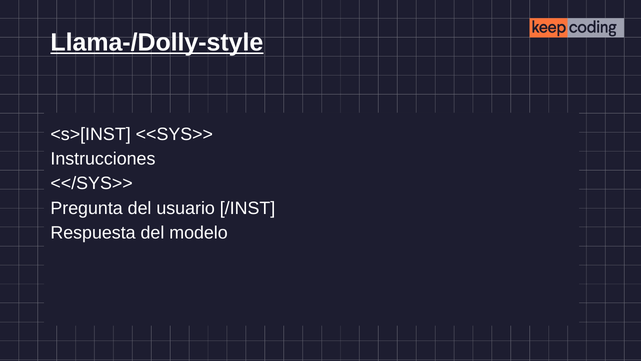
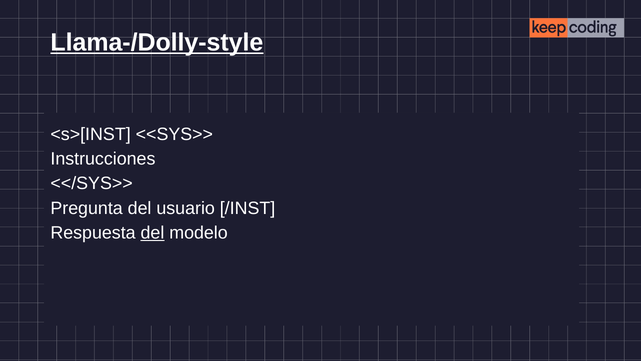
del underline: none -> present (152, 233)
